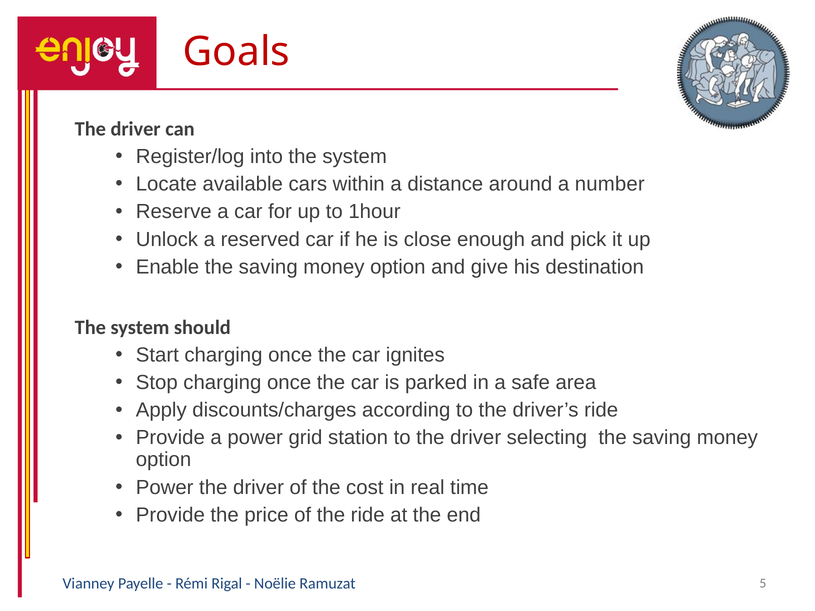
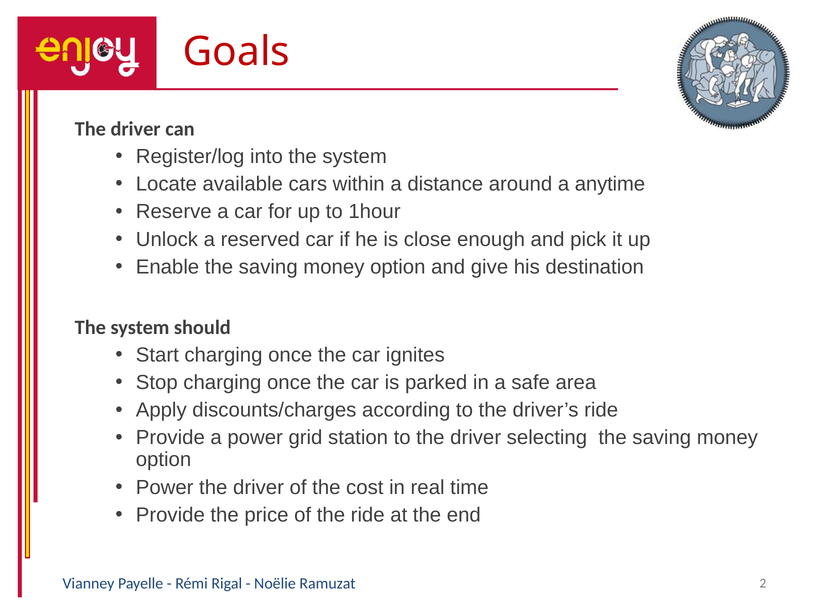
number: number -> anytime (610, 184)
5: 5 -> 2 (763, 584)
